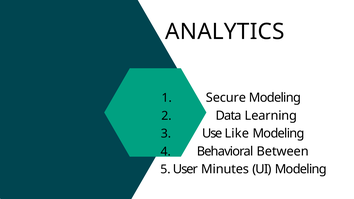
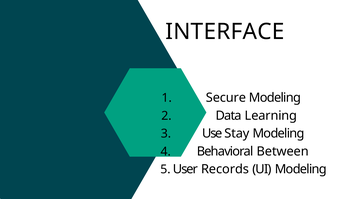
ANALYTICS: ANALYTICS -> INTERFACE (225, 32)
Like: Like -> Stay (237, 134)
Minutes: Minutes -> Records (225, 169)
